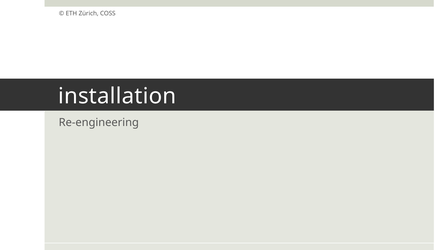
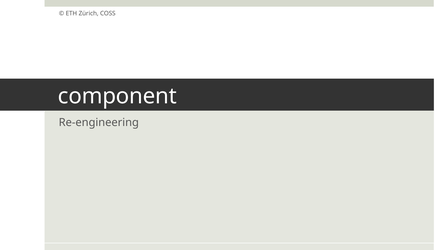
installation: installation -> component (117, 96)
